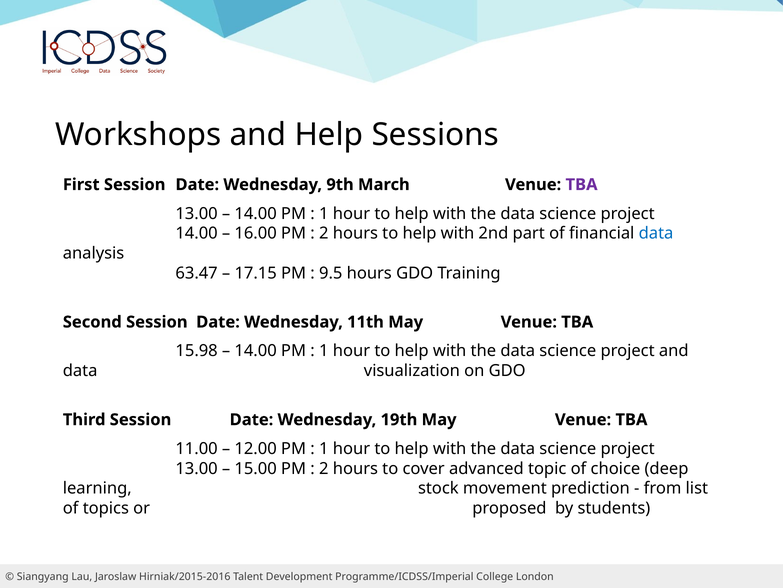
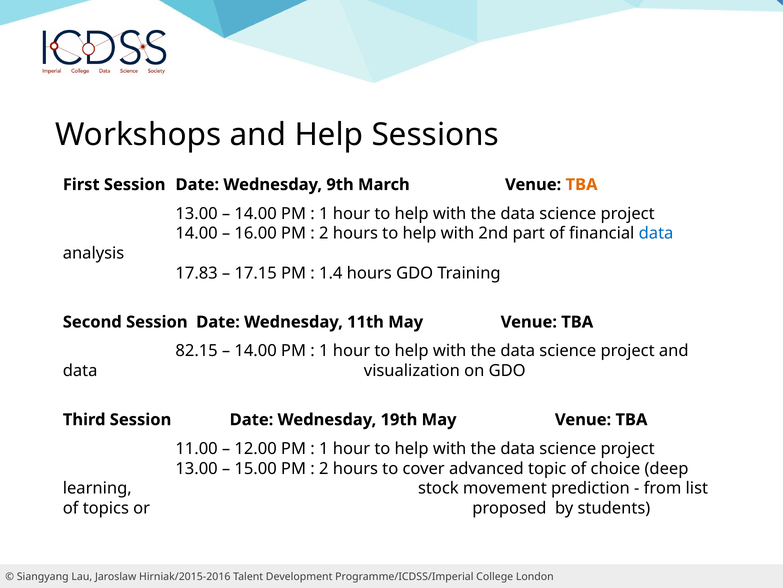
TBA colour: purple -> orange (582, 184)
63.47: 63.47 -> 17.83 (197, 273)
9.5: 9.5 -> 1.4 (331, 273)
15.98: 15.98 -> 82.15 (197, 351)
